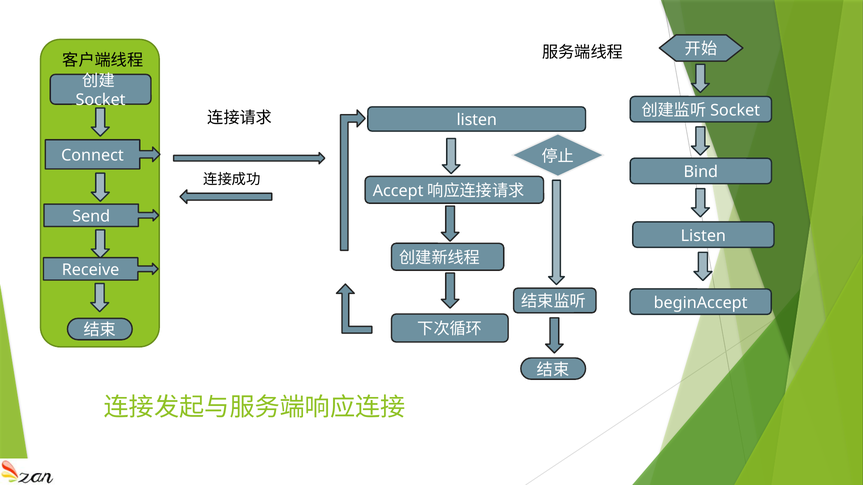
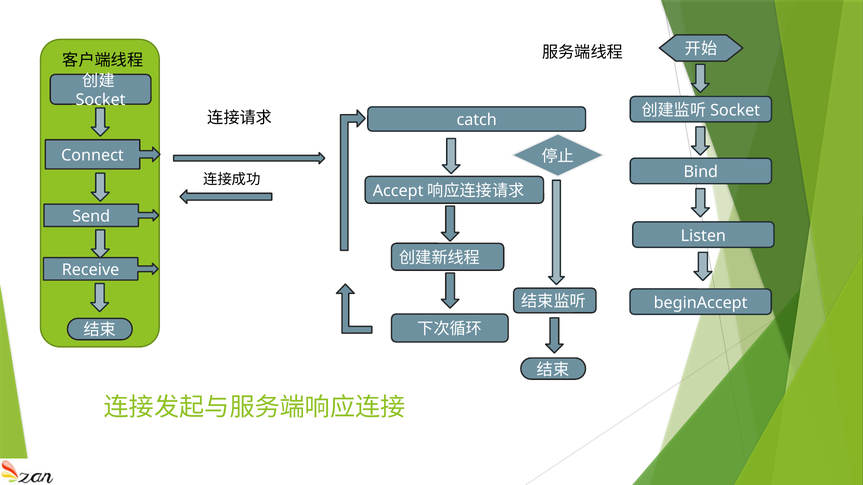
listen: listen -> catch (477, 120)
